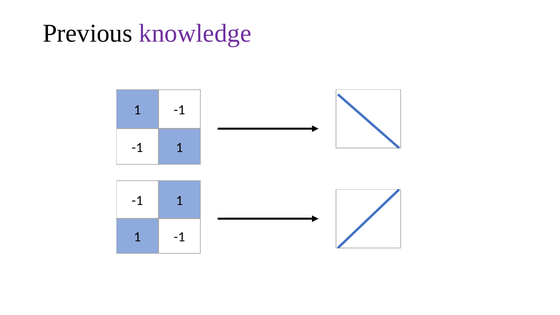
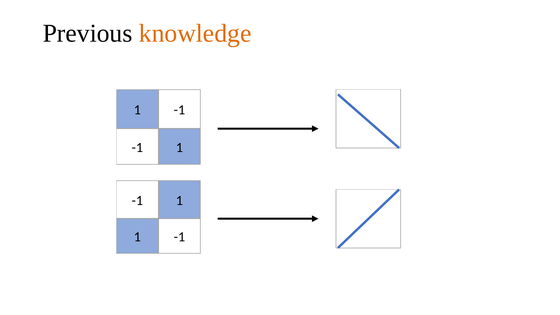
knowledge colour: purple -> orange (195, 33)
